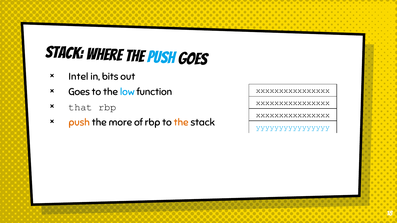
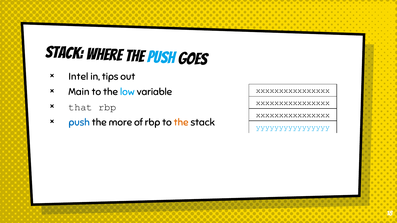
bits: bits -> tips (110, 77)
Goes: Goes -> Main (79, 92)
function: function -> variable (154, 92)
push colour: orange -> blue (79, 122)
